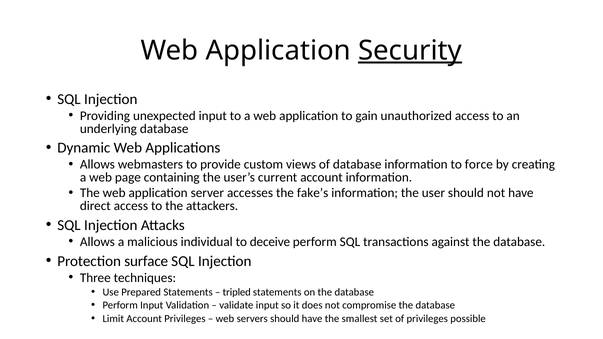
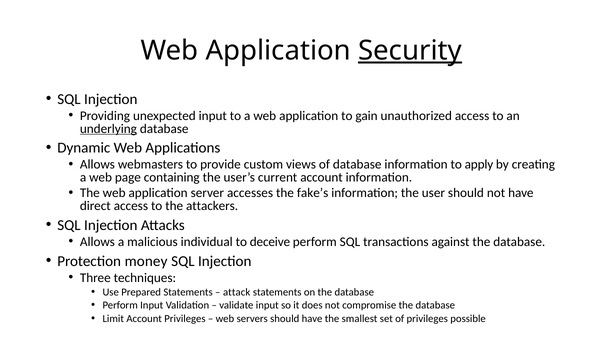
underlying underline: none -> present (108, 129)
force: force -> apply (479, 165)
surface: surface -> money (146, 261)
tripled: tripled -> attack (237, 292)
